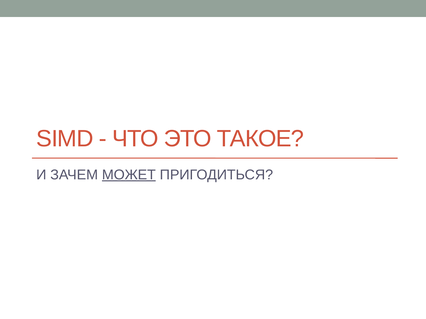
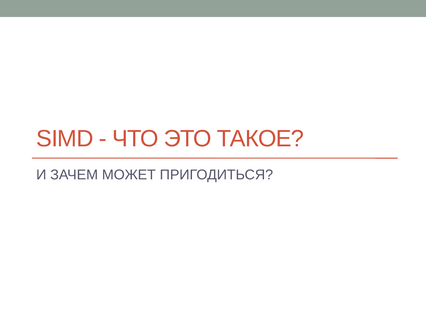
МОЖЕТ underline: present -> none (129, 175)
